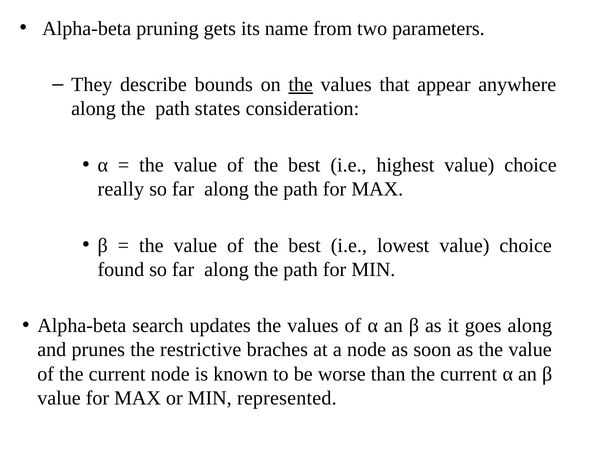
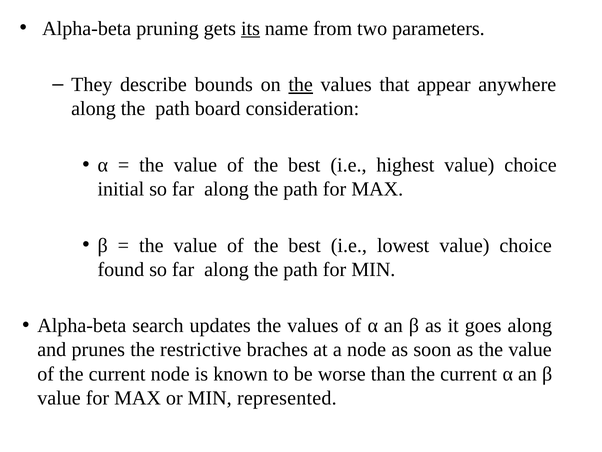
its underline: none -> present (251, 28)
states: states -> board (218, 109)
really: really -> initial (121, 189)
